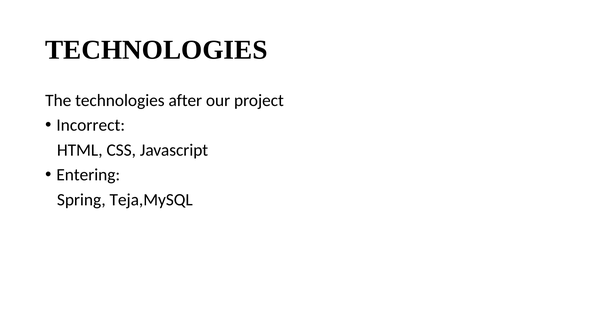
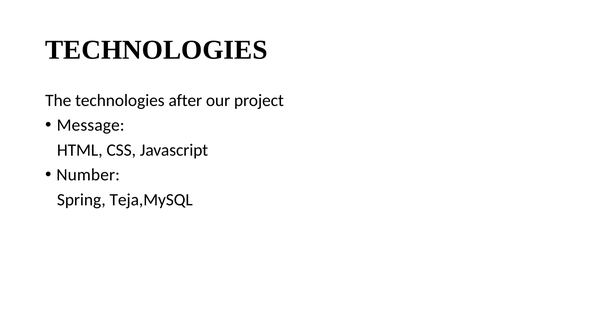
Incorrect: Incorrect -> Message (91, 125)
Entering: Entering -> Number (88, 175)
